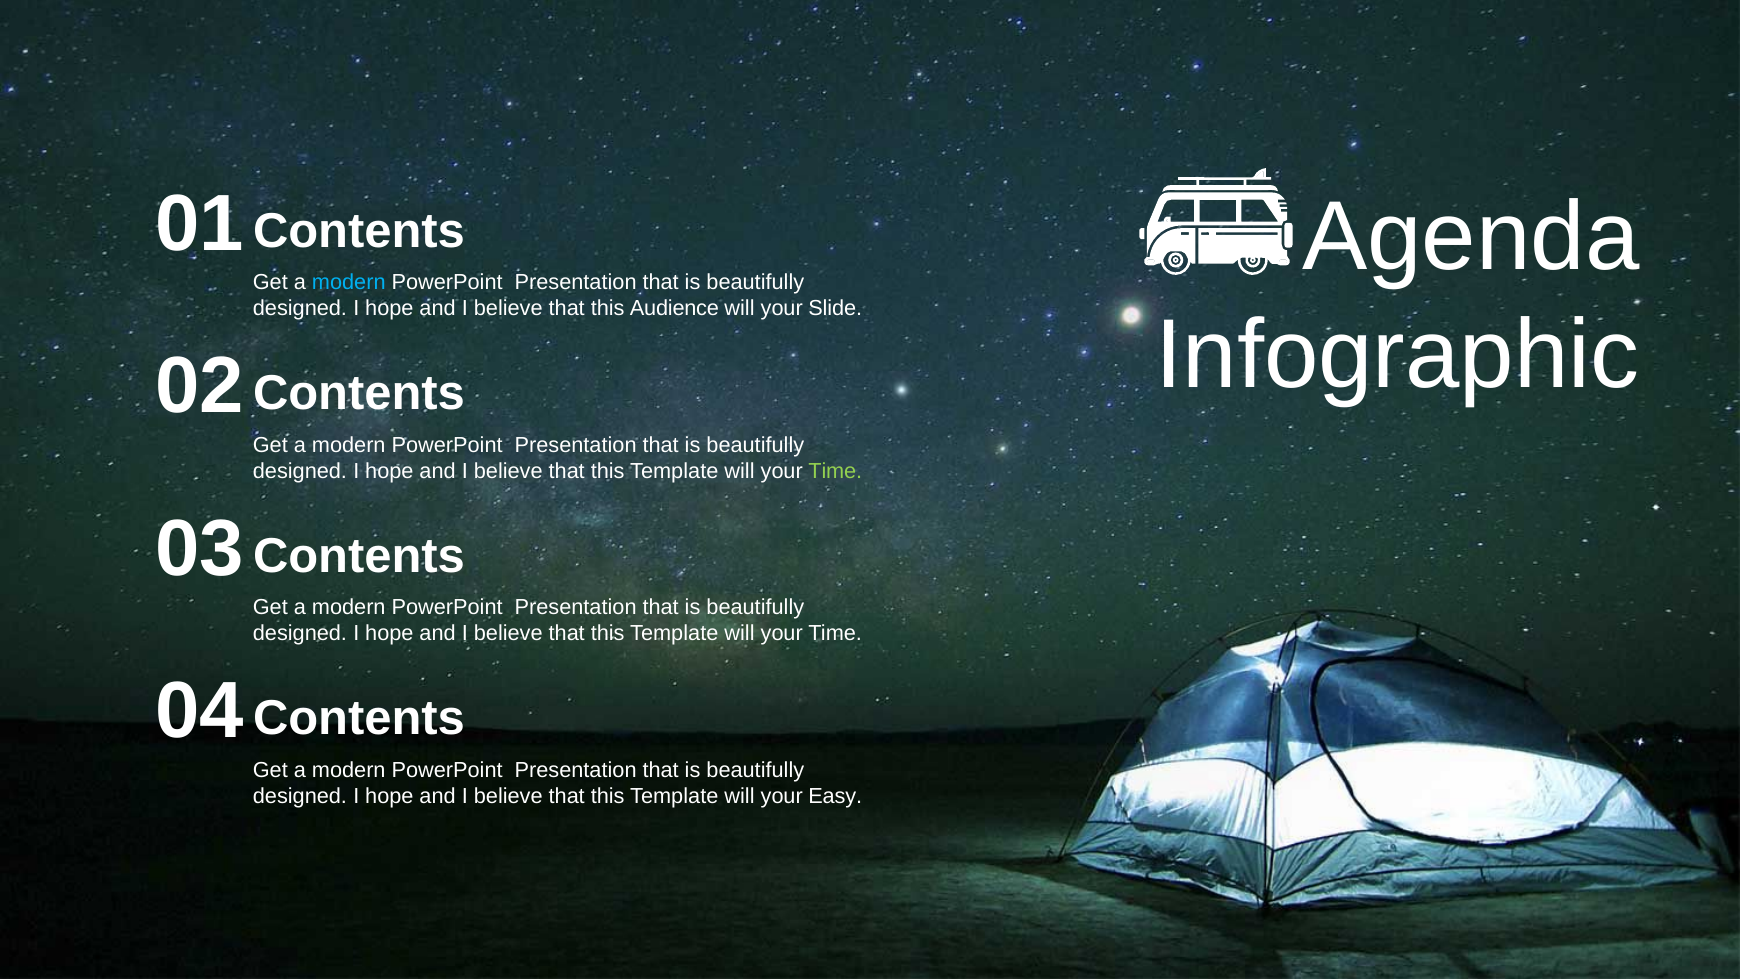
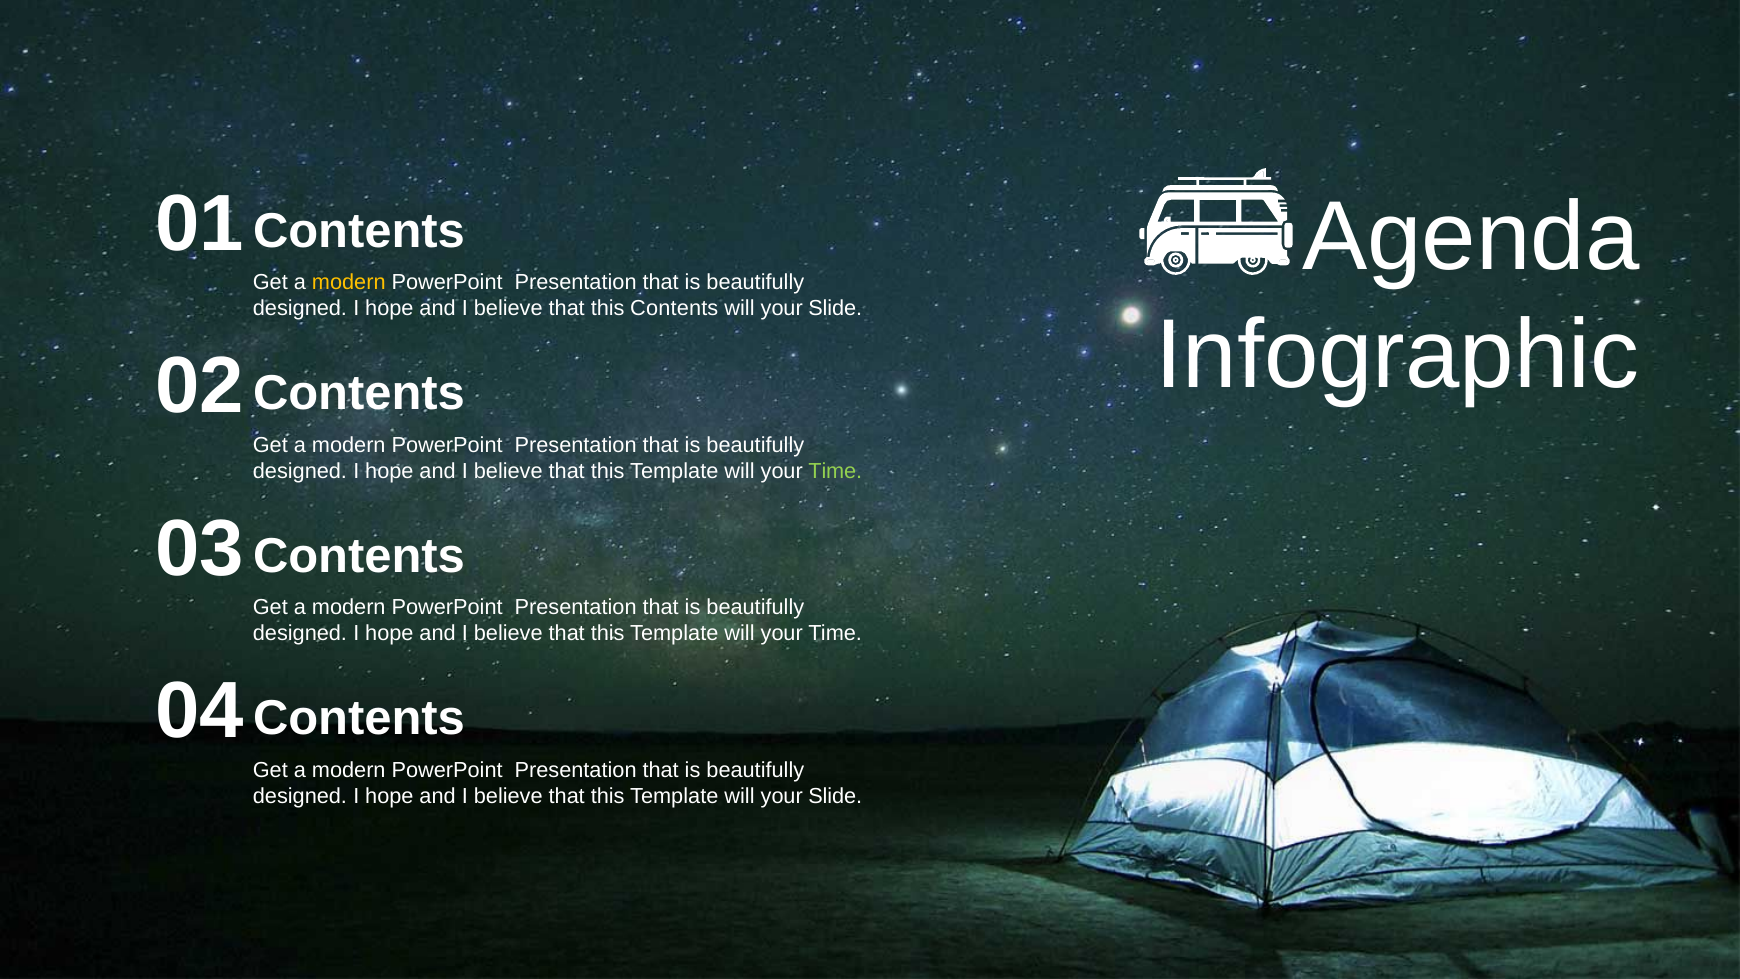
modern colour: light blue -> yellow (349, 282)
this Audience: Audience -> Contents (674, 308)
Template will your Easy: Easy -> Slide (835, 796)
